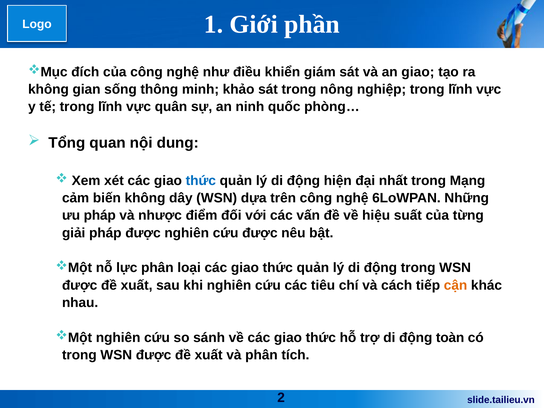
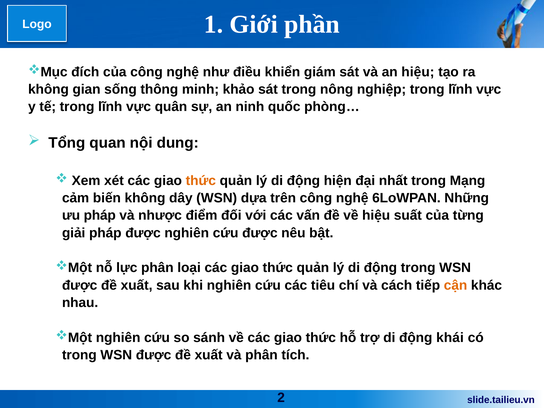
an giao: giao -> hiệu (418, 72)
thức colour: blue -> orange (201, 181)
toàn: toàn -> khái (450, 338)
